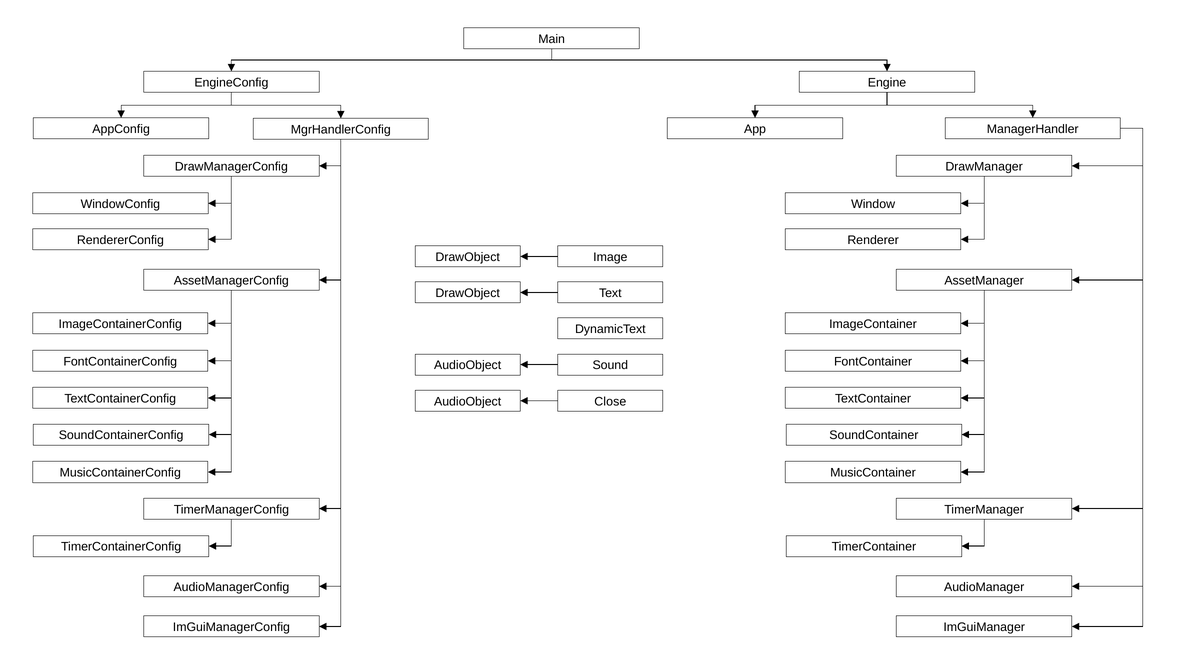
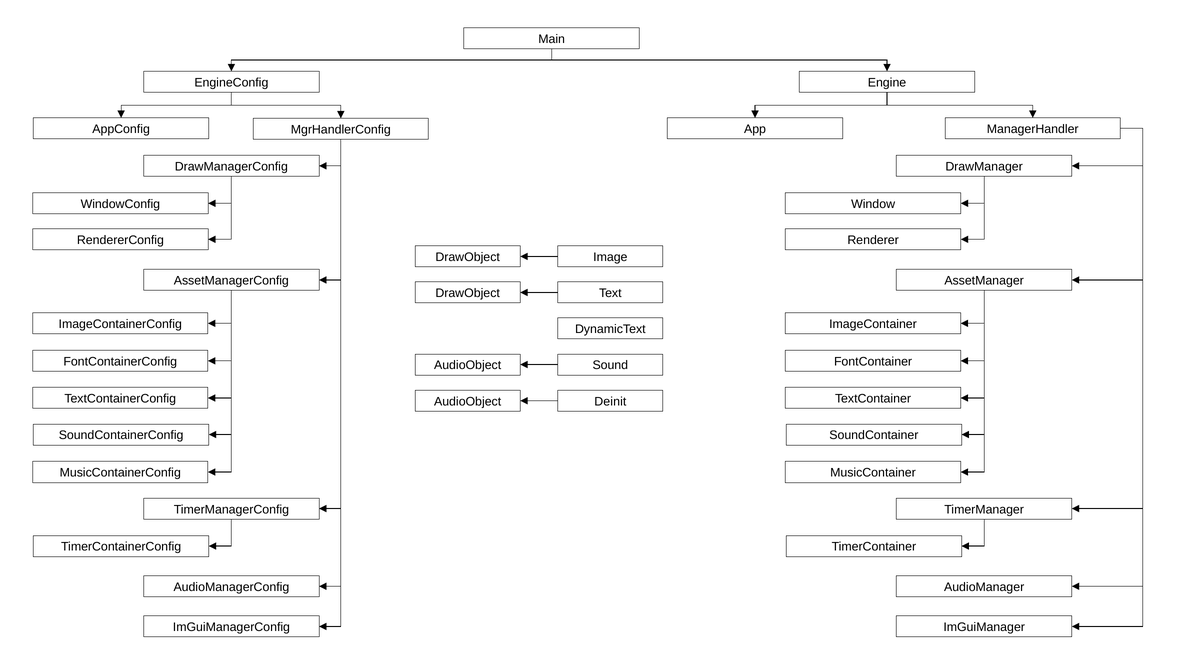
Close: Close -> Deinit (610, 402)
